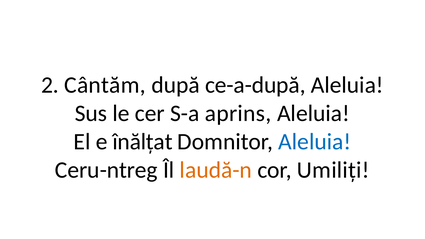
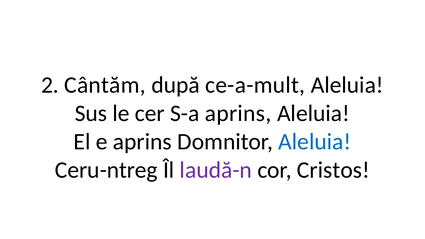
ce-a-după: ce-a-după -> ce-a-mult (255, 85)
e înălțat: înălțat -> aprins (142, 142)
laudă-n colour: orange -> purple (216, 170)
Umiliți: Umiliți -> Cristos (333, 170)
